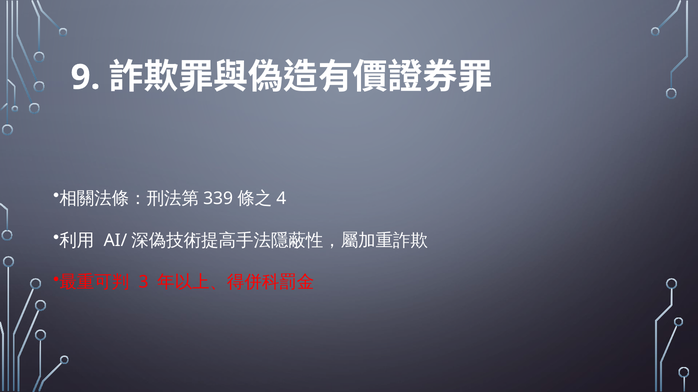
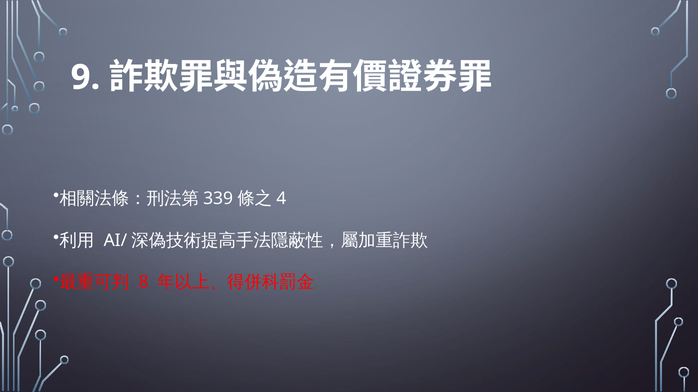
3: 3 -> 8 (144, 283)
